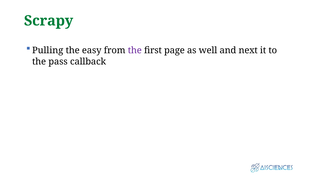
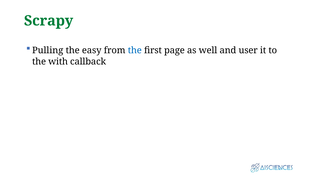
the colour: purple -> blue (135, 51)
next: next -> user (248, 51)
pass: pass -> with (58, 62)
